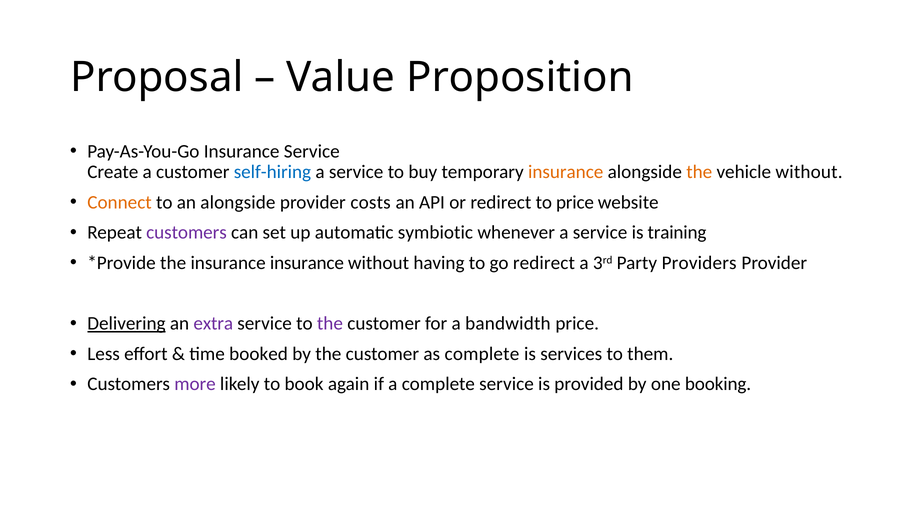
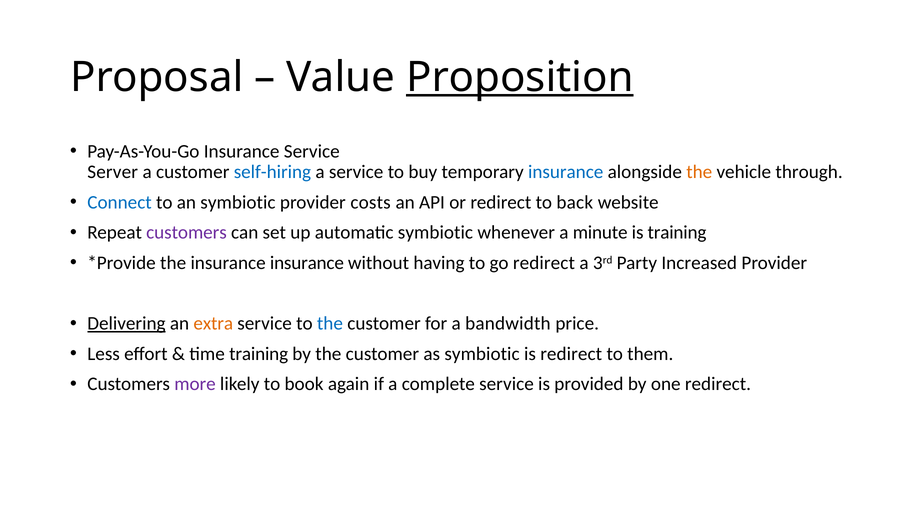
Proposition underline: none -> present (520, 77)
Create: Create -> Server (113, 172)
insurance colour: orange -> blue (566, 172)
vehicle without: without -> through (809, 172)
Connect colour: orange -> blue (120, 202)
an alongside: alongside -> symbiotic (238, 202)
to price: price -> back (575, 202)
whenever a service: service -> minute (600, 233)
Providers: Providers -> Increased (699, 263)
extra colour: purple -> orange (213, 323)
the colour: purple -> blue (330, 323)
time booked: booked -> training (259, 354)
as complete: complete -> symbiotic (482, 354)
is services: services -> redirect (571, 354)
one booking: booking -> redirect (718, 384)
